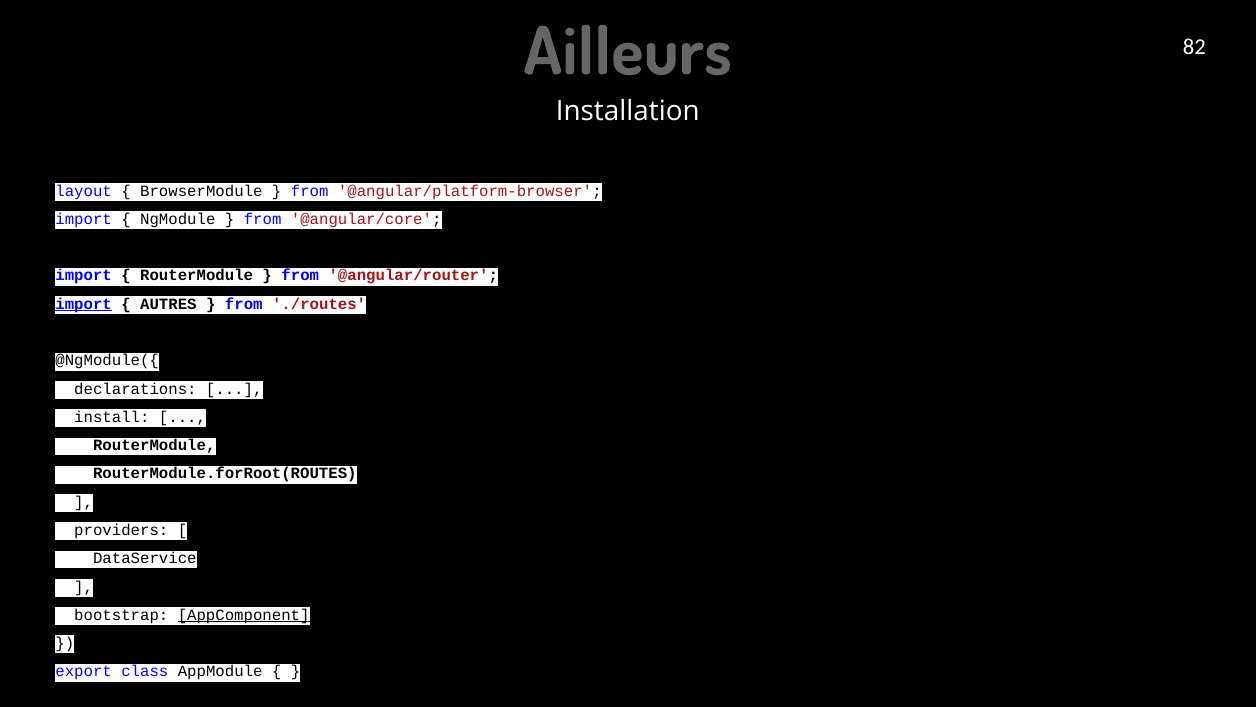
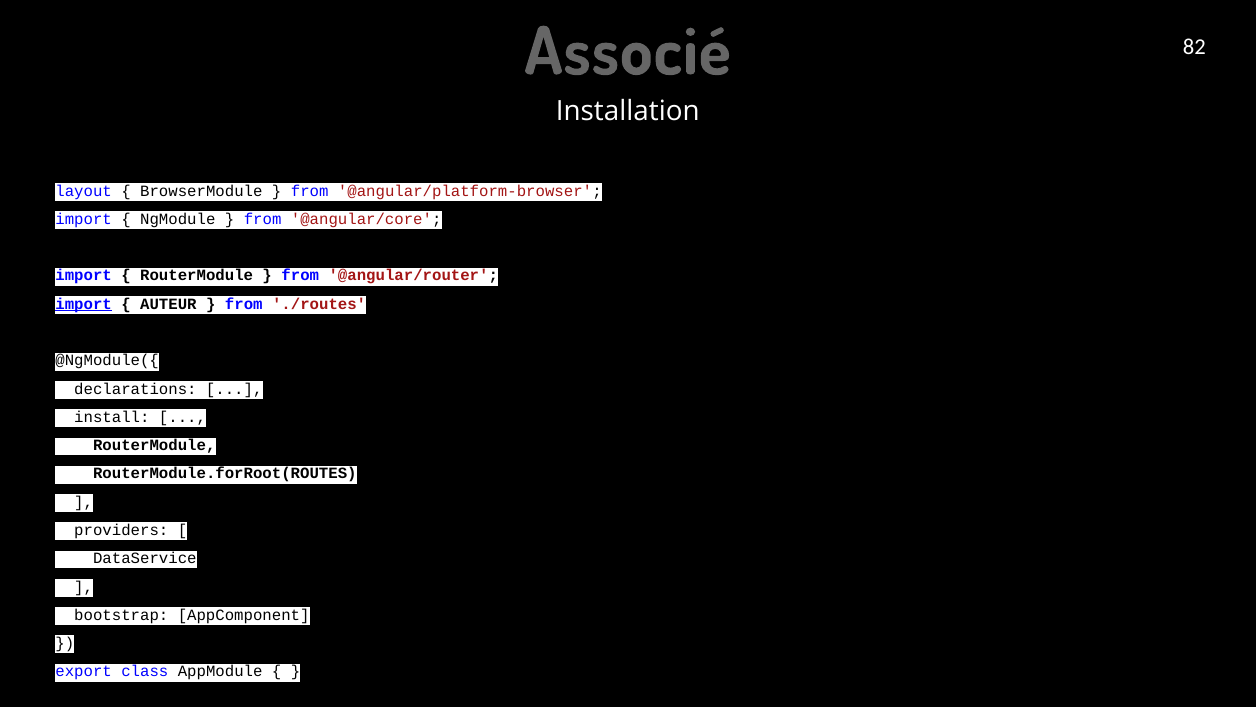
Ailleurs: Ailleurs -> Associé (628, 53)
AUTRES: AUTRES -> AUTEUR (168, 304)
AppComponent underline: present -> none (244, 615)
